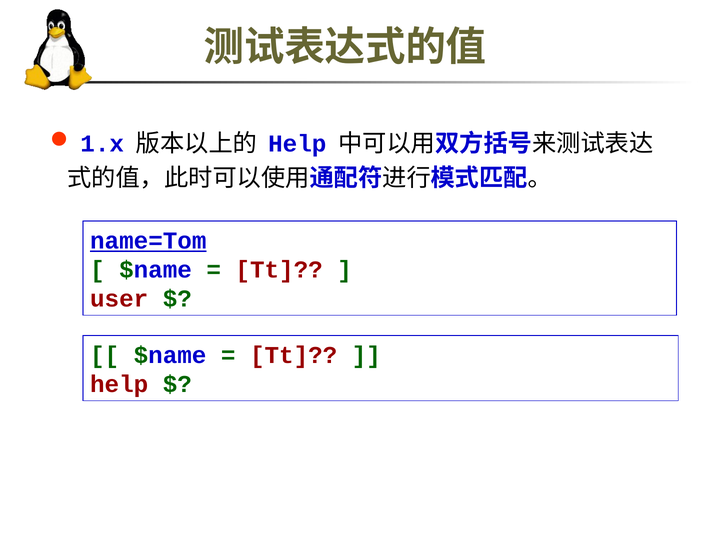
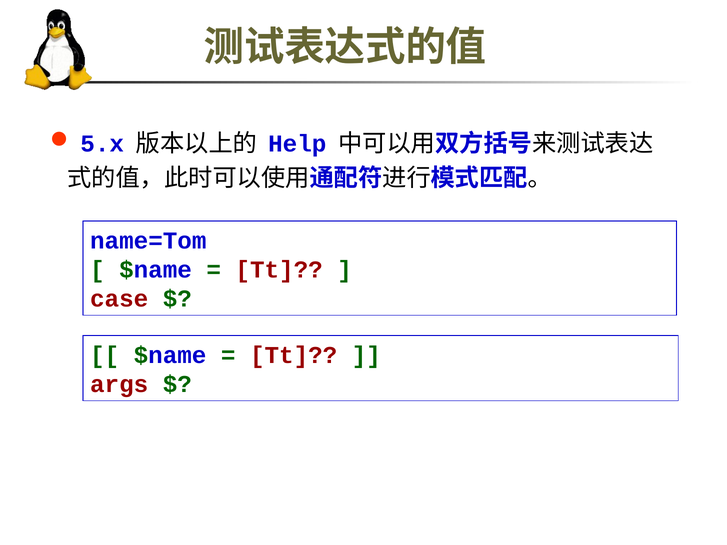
1.x: 1.x -> 5.x (102, 144)
name=Tom underline: present -> none (148, 241)
user: user -> case (119, 299)
help: help -> args (119, 384)
